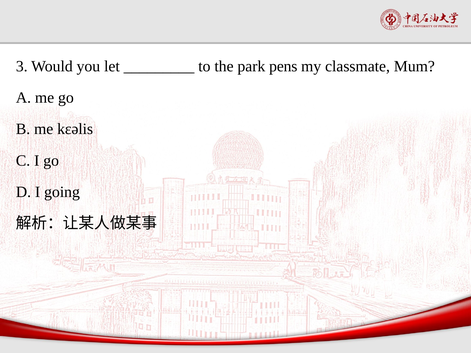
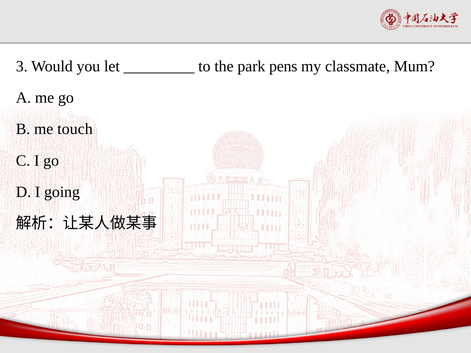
kɛəlis: kɛəlis -> touch (75, 129)
